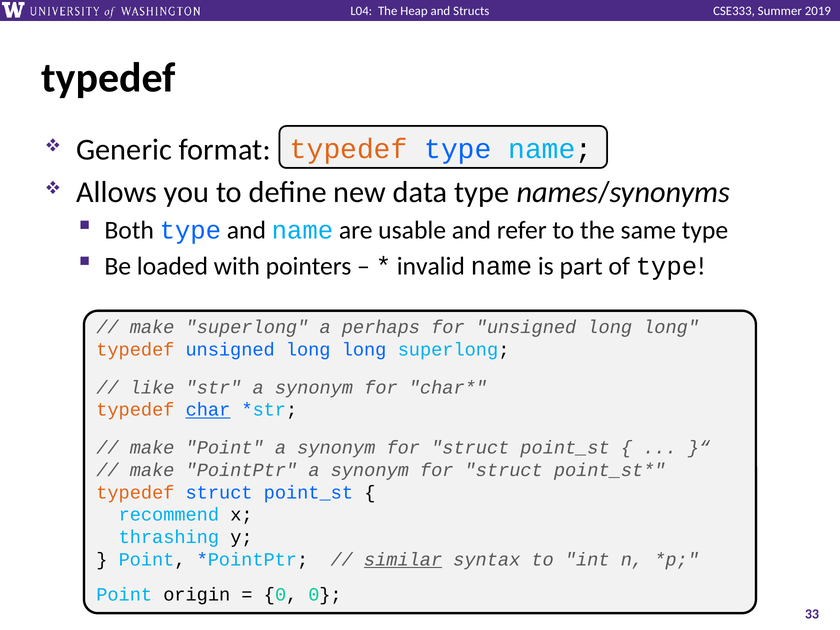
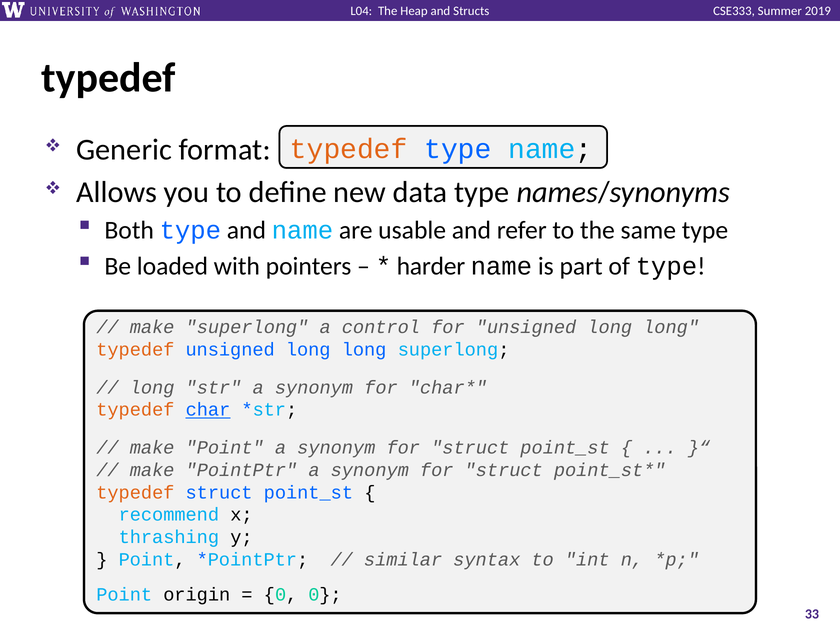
invalid: invalid -> harder (431, 266)
perhaps: perhaps -> control (381, 327)
like: like -> long (152, 387)
similar underline: present -> none (403, 560)
